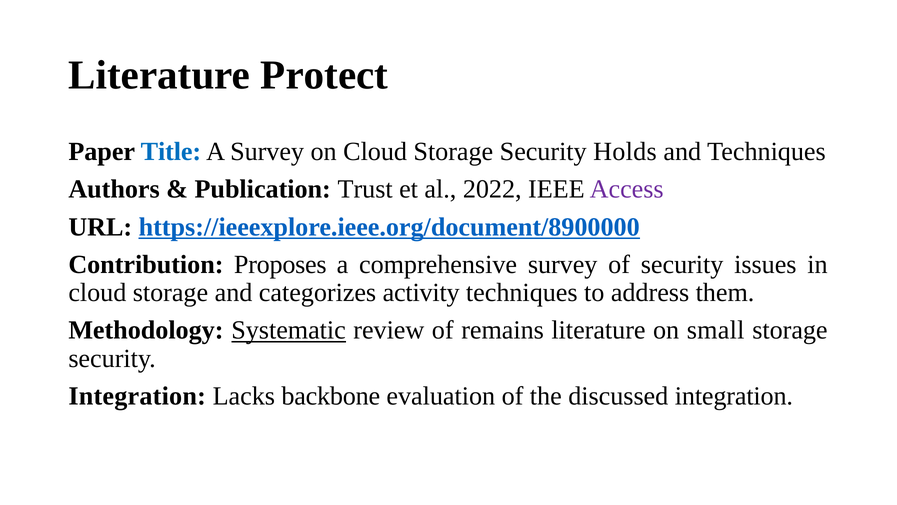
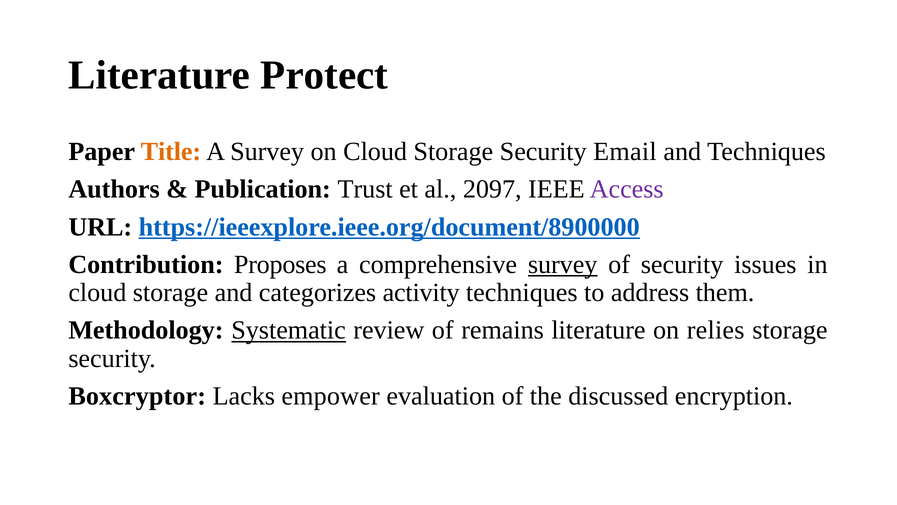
Title colour: blue -> orange (171, 152)
Holds: Holds -> Email (625, 152)
2022: 2022 -> 2097 (492, 189)
survey underline: none -> present (563, 264)
small: small -> relies (716, 330)
Integration: Integration -> Boxcryptor (137, 396)
backbone: backbone -> empower (331, 396)
discussed integration: integration -> encryption (734, 396)
